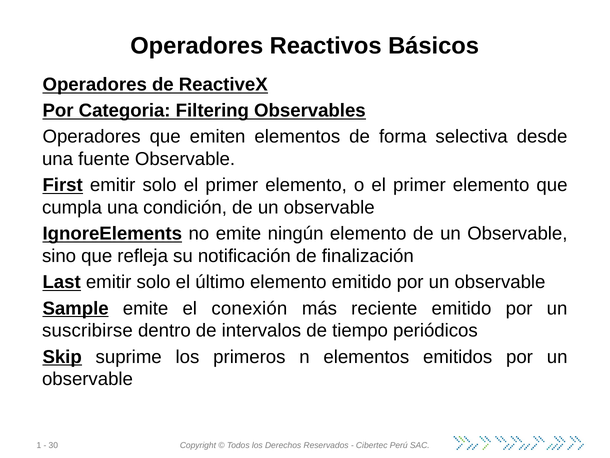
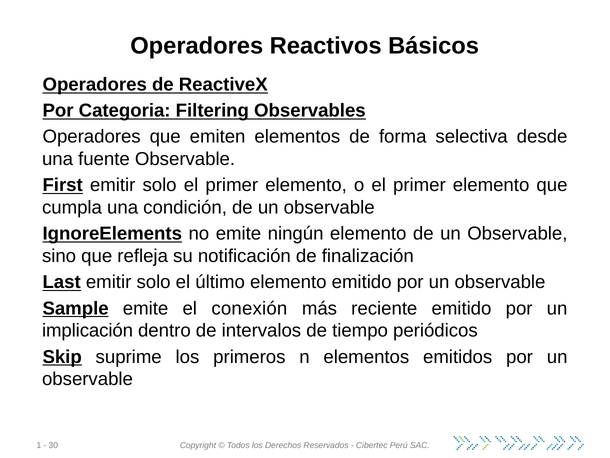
suscribirse: suscribirse -> implicación (88, 330)
